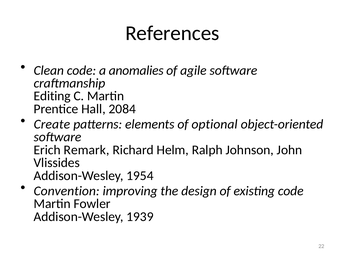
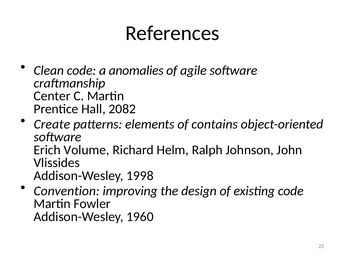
Editing: Editing -> Center (52, 96)
2084: 2084 -> 2082 (122, 109)
optional: optional -> contains (215, 125)
Remark: Remark -> Volume (87, 150)
1954: 1954 -> 1998 (140, 176)
1939: 1939 -> 1960 (140, 217)
